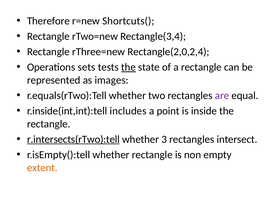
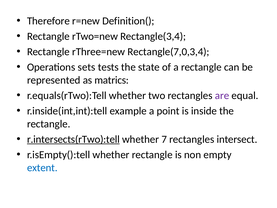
Shortcuts(: Shortcuts( -> Definition( (128, 21)
Rectangle(2,0,2,4: Rectangle(2,0,2,4 -> Rectangle(7,0,3,4 (168, 52)
the underline: present -> none (128, 67)
images: images -> matrics (112, 80)
includes: includes -> example (128, 111)
3: 3 -> 7 (164, 139)
extent colour: orange -> blue (42, 167)
